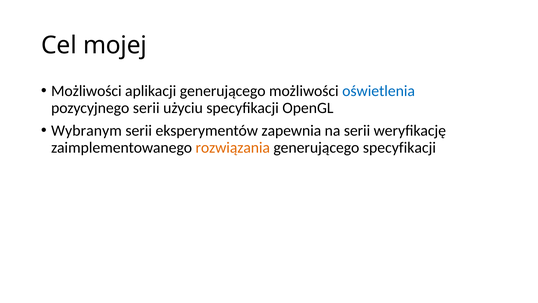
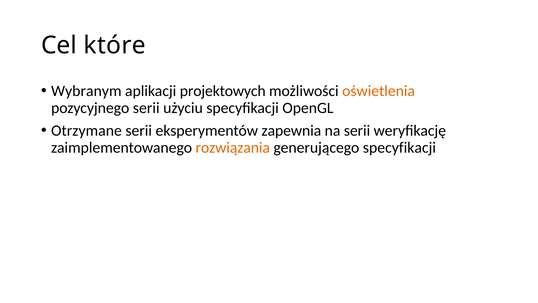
mojej: mojej -> które (115, 45)
Możliwości: Możliwości -> Wybranym (86, 91)
aplikacji generującego: generującego -> projektowych (223, 91)
oświetlenia colour: blue -> orange (379, 91)
Wybranym: Wybranym -> Otrzymane (86, 130)
